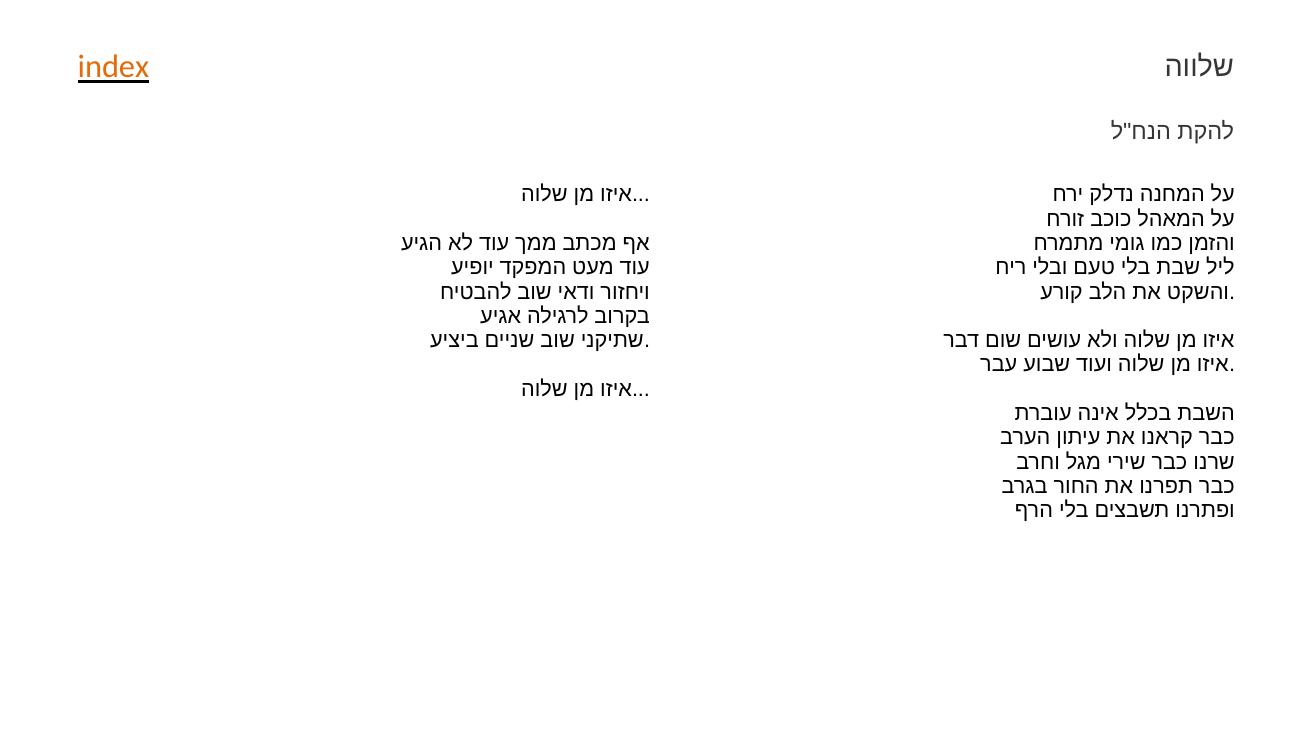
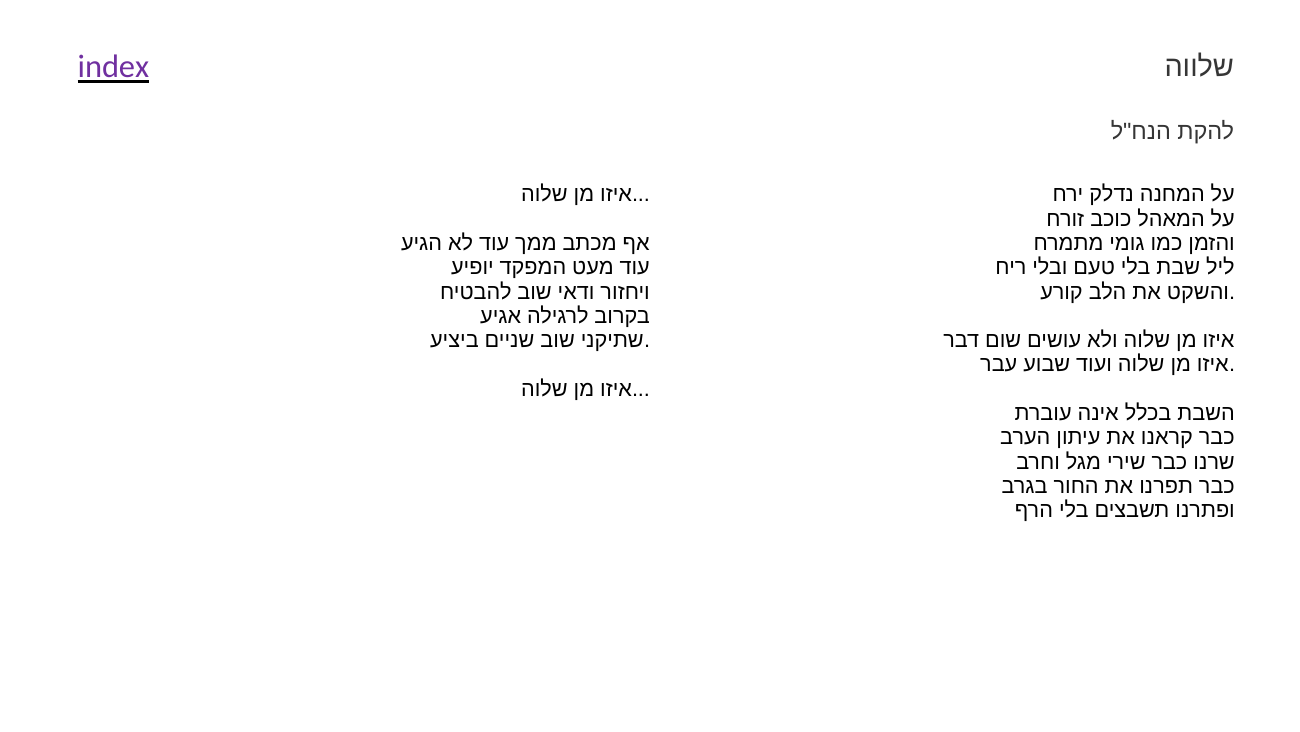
index colour: orange -> purple (113, 67)
